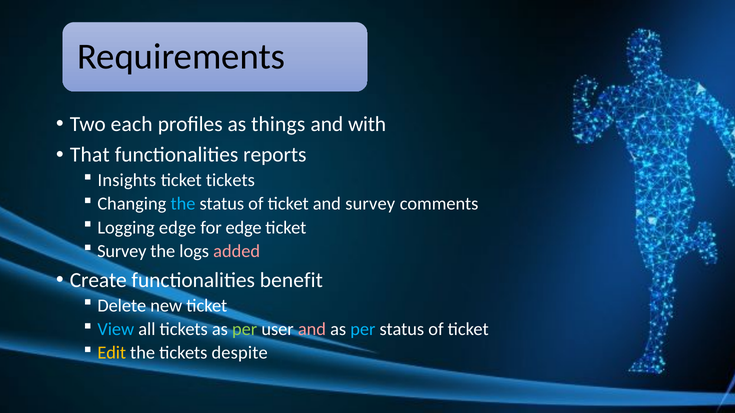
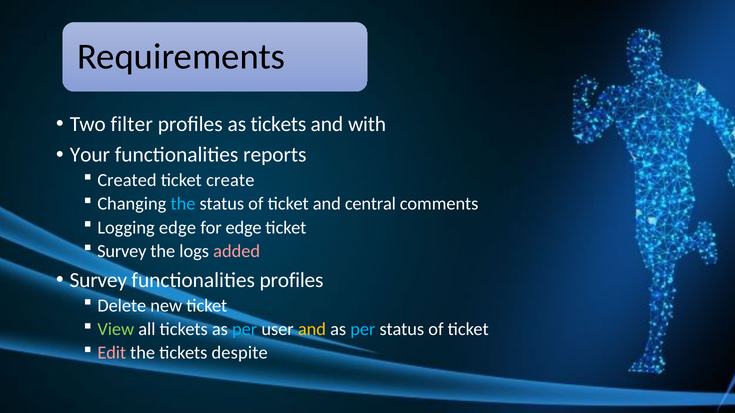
each: each -> filter (132, 124)
as things: things -> tickets (278, 124)
That: That -> Your (90, 155)
Insights: Insights -> Created (127, 180)
ticket tickets: tickets -> create (230, 180)
and survey: survey -> central (370, 204)
Create: Create -> Survey (98, 281)
functionalities benefit: benefit -> profiles (291, 281)
View colour: light blue -> light green (116, 330)
per colour: light green -> light blue (245, 330)
and colour: pink -> yellow (312, 330)
Edit colour: yellow -> pink (112, 353)
